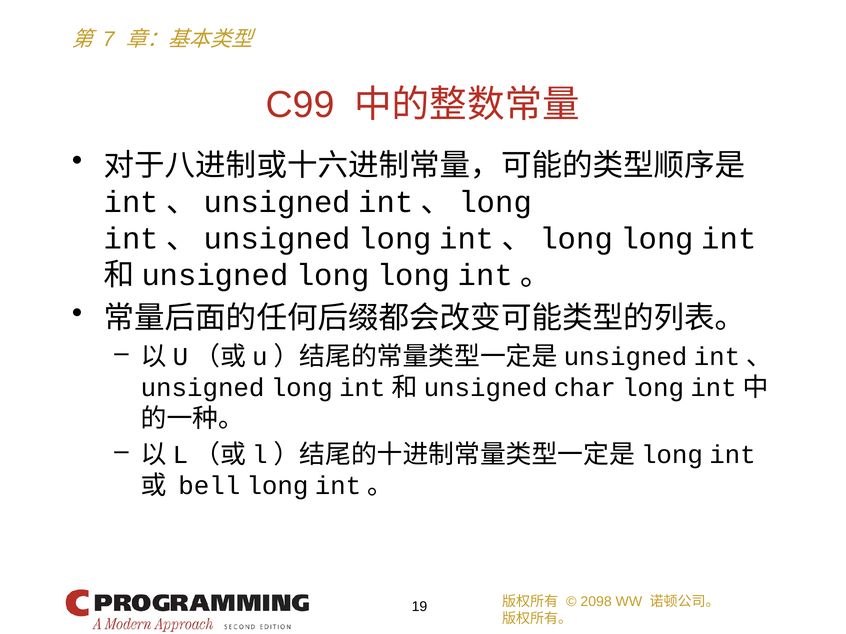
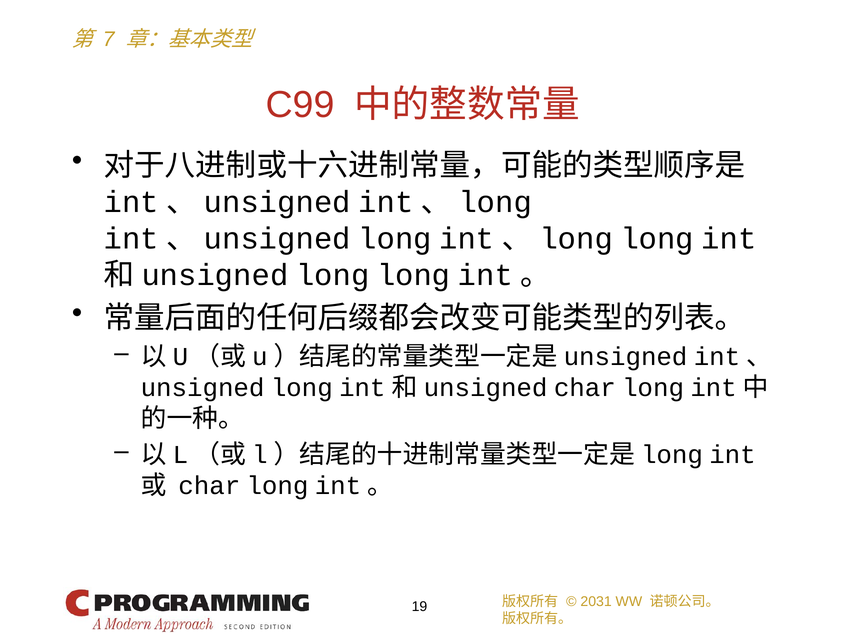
bell: bell -> char (209, 486)
2098: 2098 -> 2031 (596, 602)
